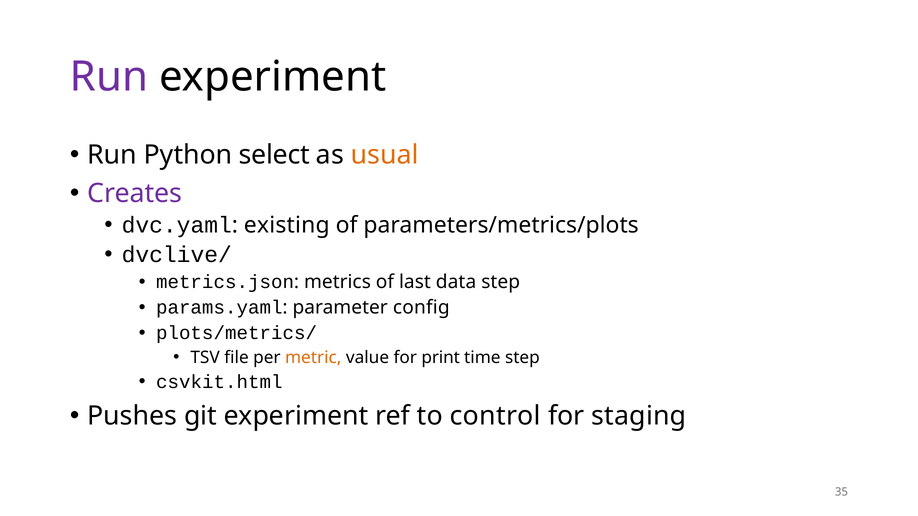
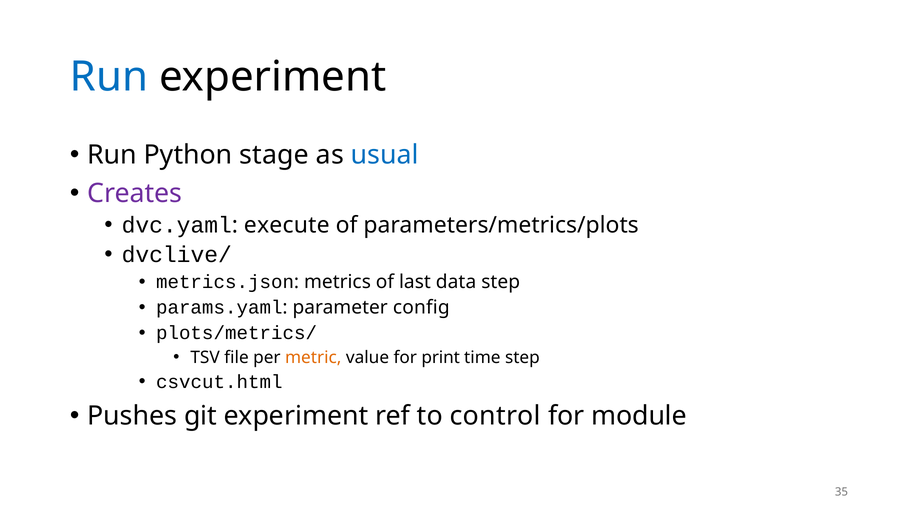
Run colour: purple -> blue (109, 77)
select: select -> stage (274, 155)
usual colour: orange -> blue (385, 155)
existing: existing -> execute (287, 225)
csvkit.html: csvkit.html -> csvcut.html (219, 382)
staging: staging -> module (639, 416)
